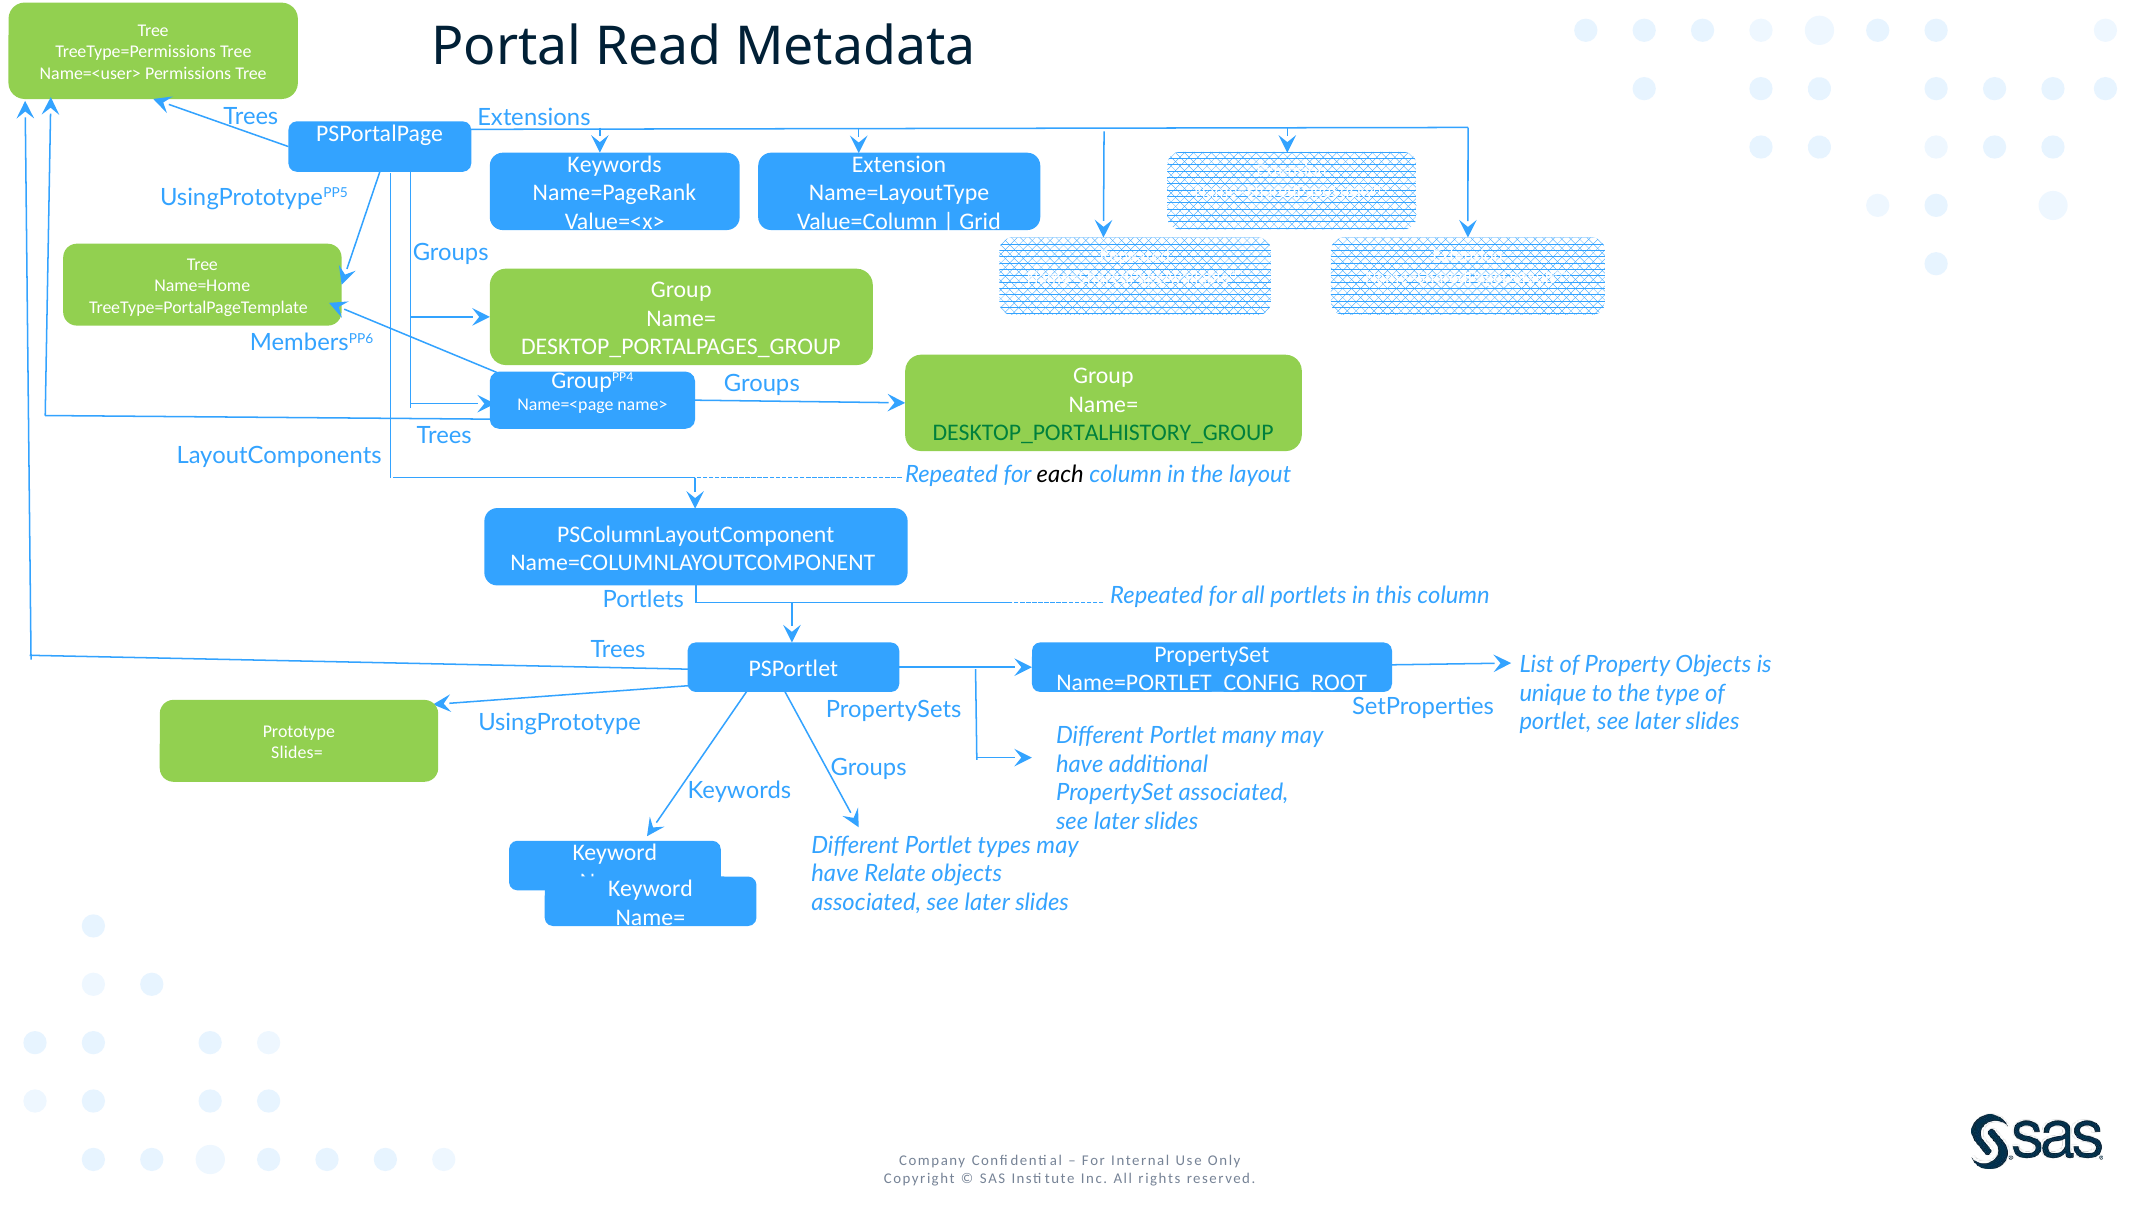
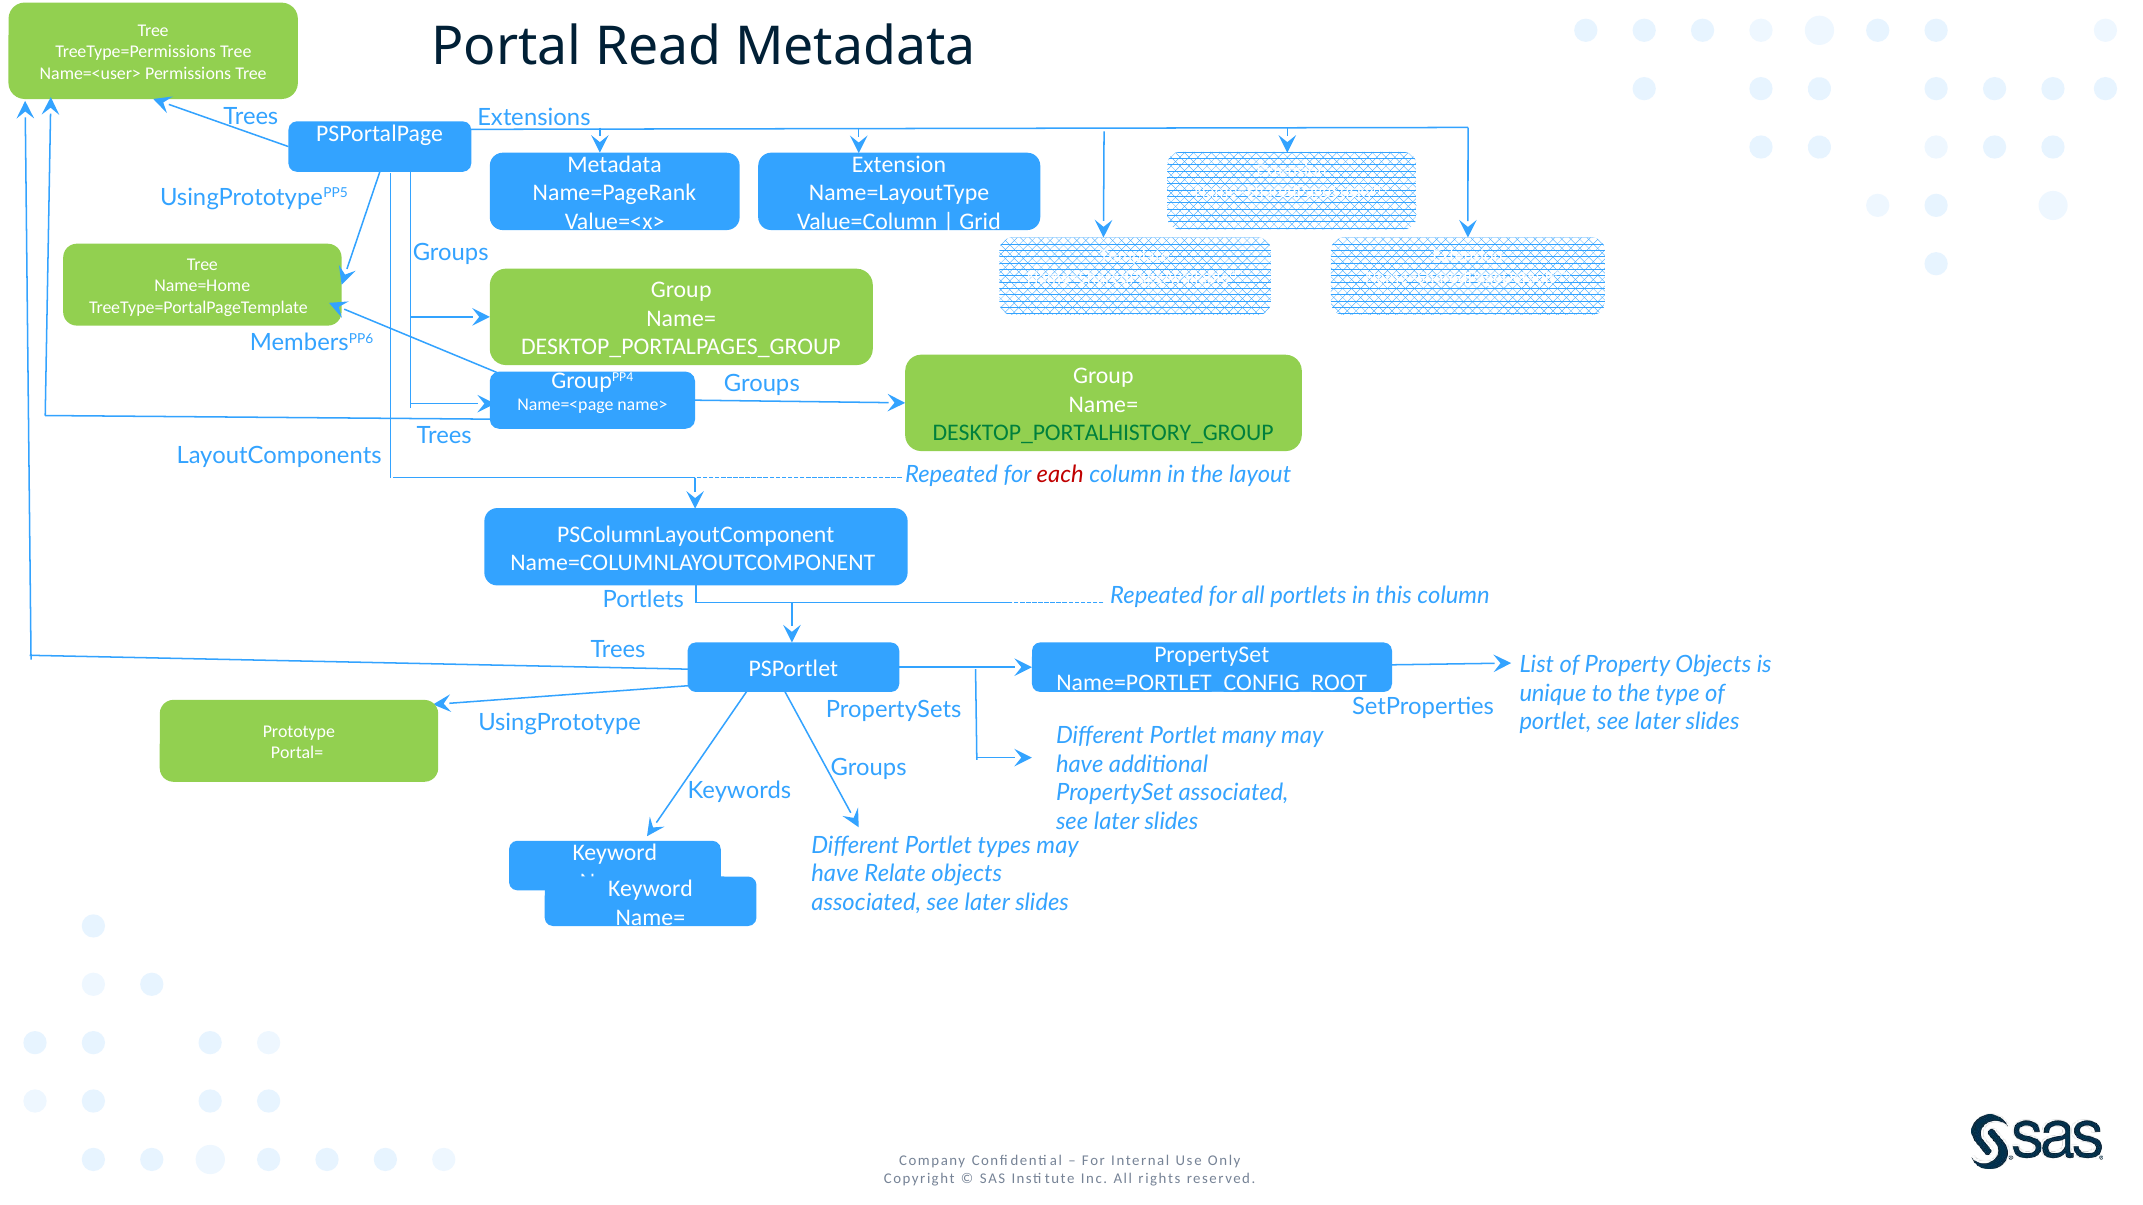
Keywords: Keywords -> Metadata (615, 165)
Repeated: Repeated -> Template (1135, 256)
each colour: black -> red (1060, 475)
Slides=: Slides= -> Portal= (297, 753)
